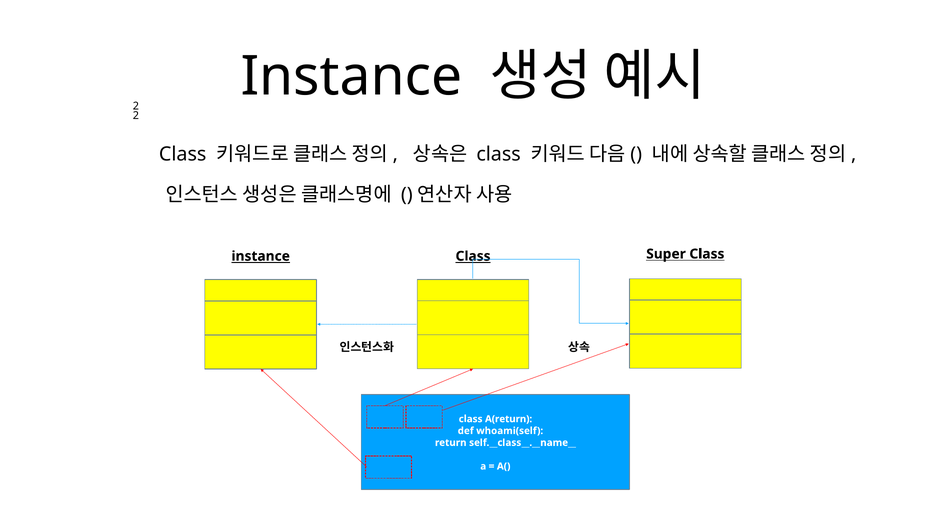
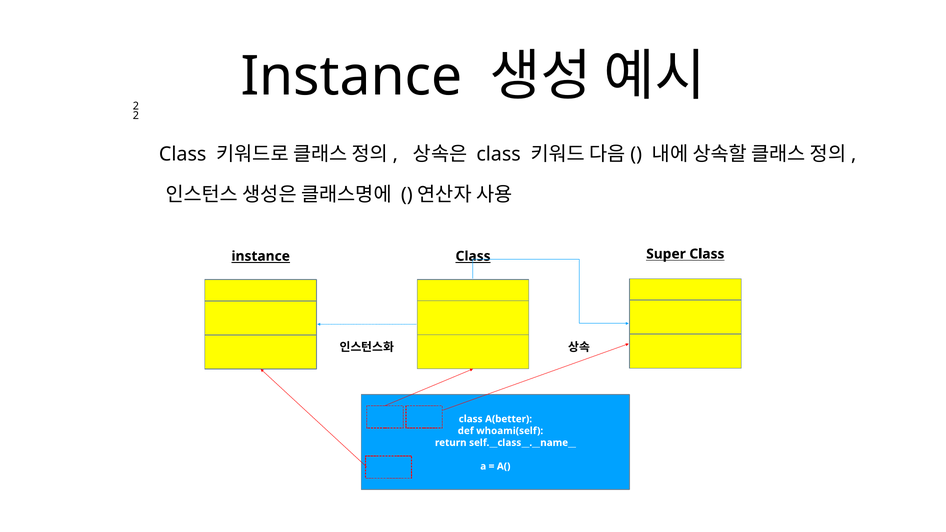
A(return: A(return -> A(better (509, 419)
